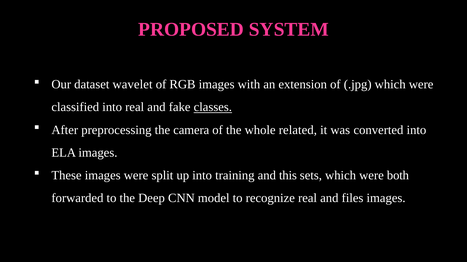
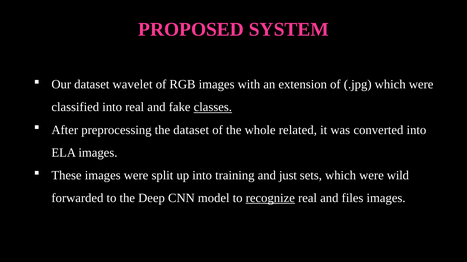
the camera: camera -> dataset (191, 130)
this: this -> just (288, 176)
both: both -> wild (398, 176)
recognize underline: none -> present (270, 198)
